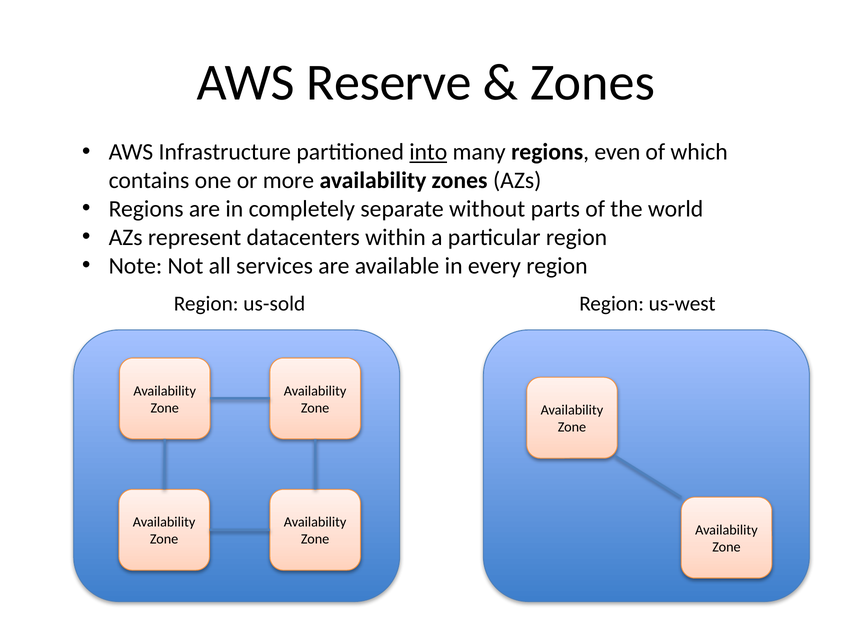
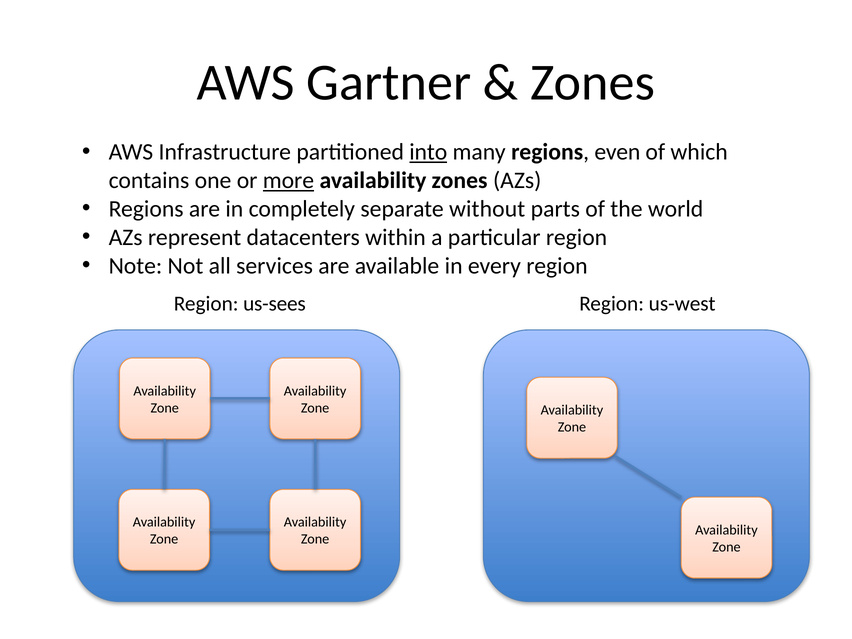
Reserve: Reserve -> Gartner (389, 82)
more underline: none -> present (288, 181)
us-sold: us-sold -> us-sees (274, 304)
